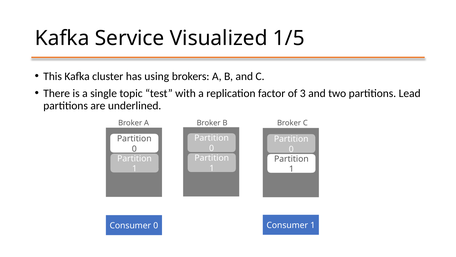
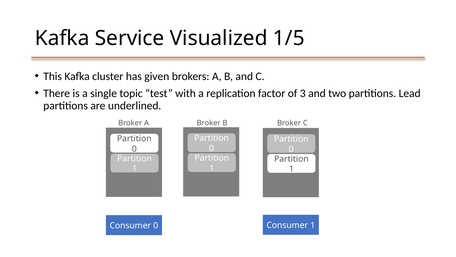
using: using -> given (157, 76)
